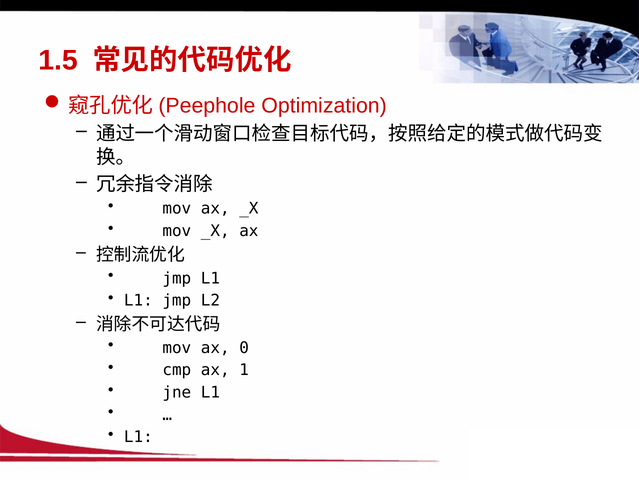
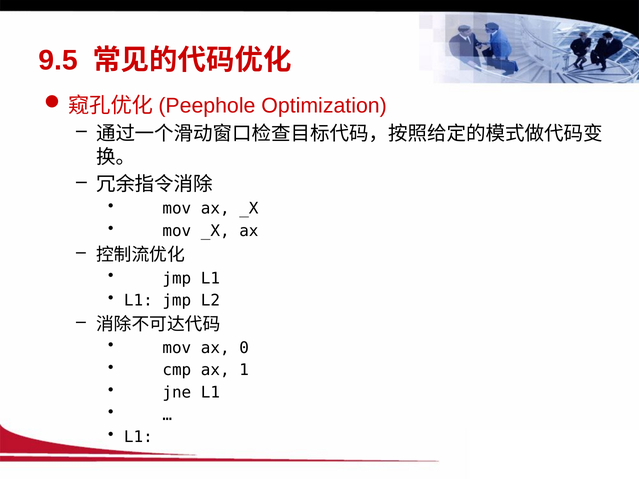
1.5: 1.5 -> 9.5 (58, 61)
